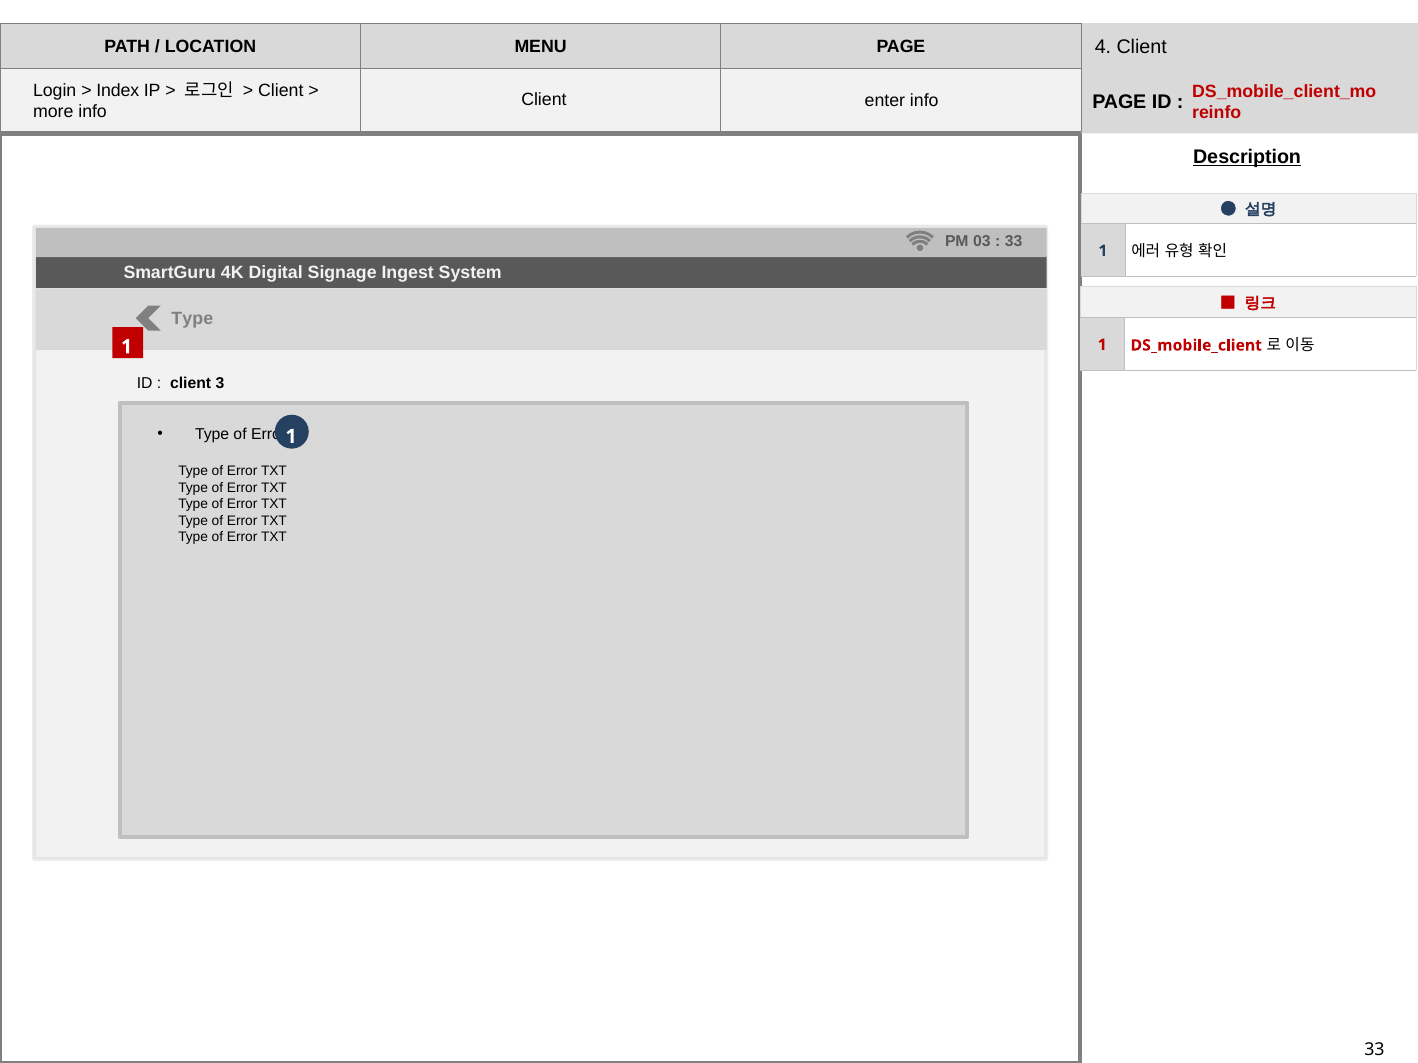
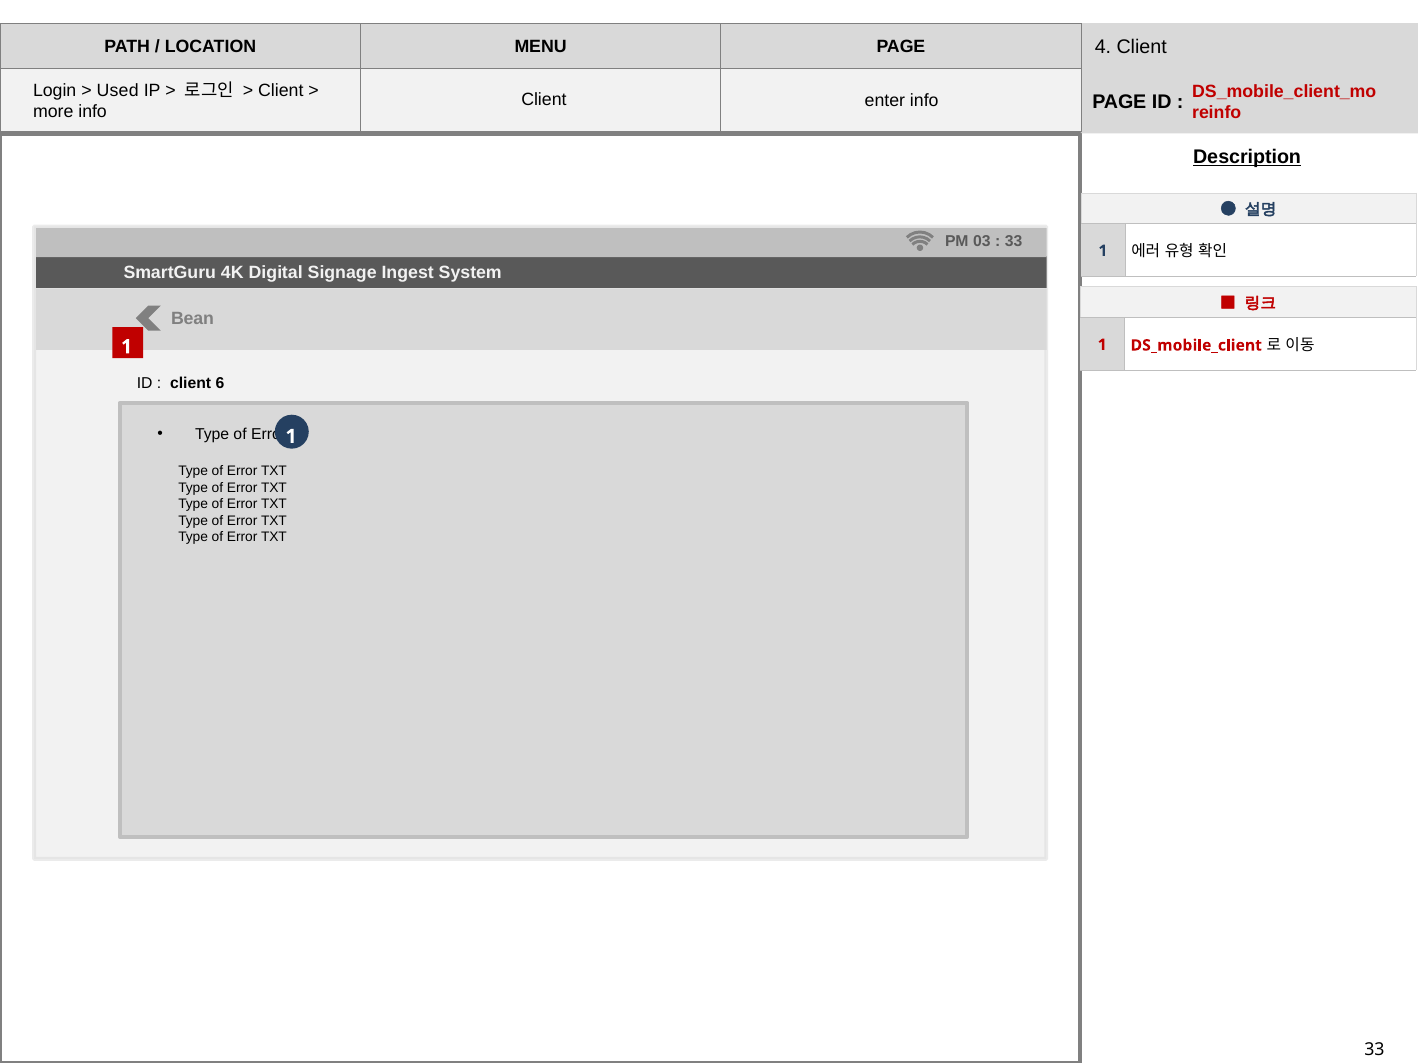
Index: Index -> Used (118, 90)
Type: Type -> Bean (193, 319)
3: 3 -> 6 (220, 384)
